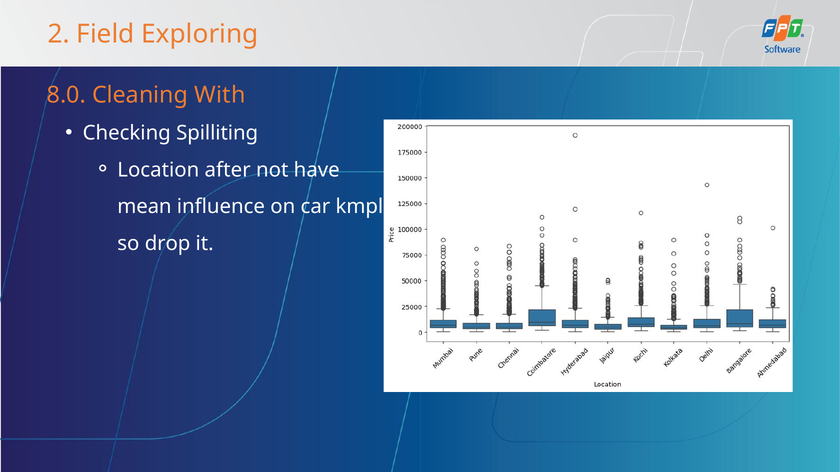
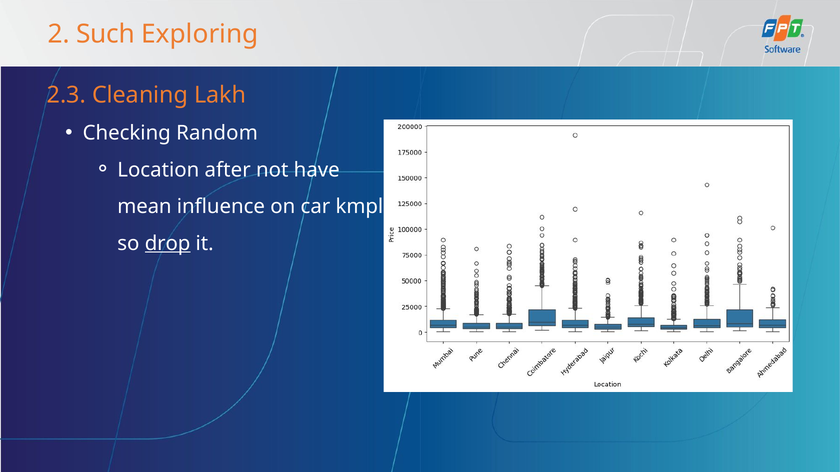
Field: Field -> Such (106, 34)
8.0: 8.0 -> 2.3 (66, 95)
With: With -> Lakh (220, 95)
Spilliting: Spilliting -> Random (217, 133)
drop underline: none -> present (168, 244)
